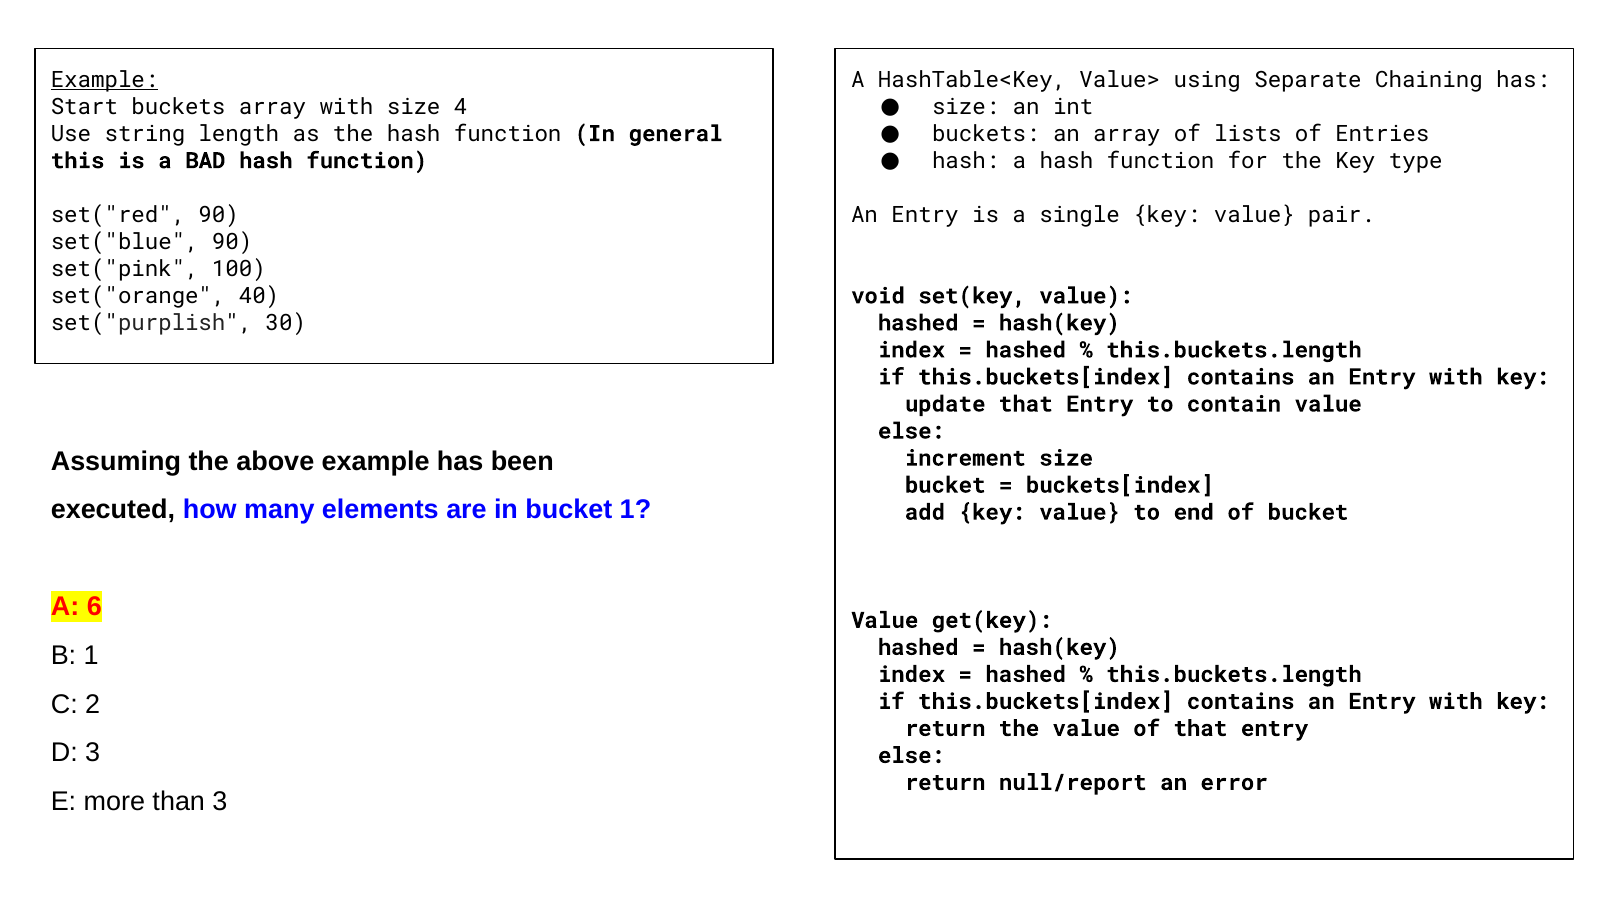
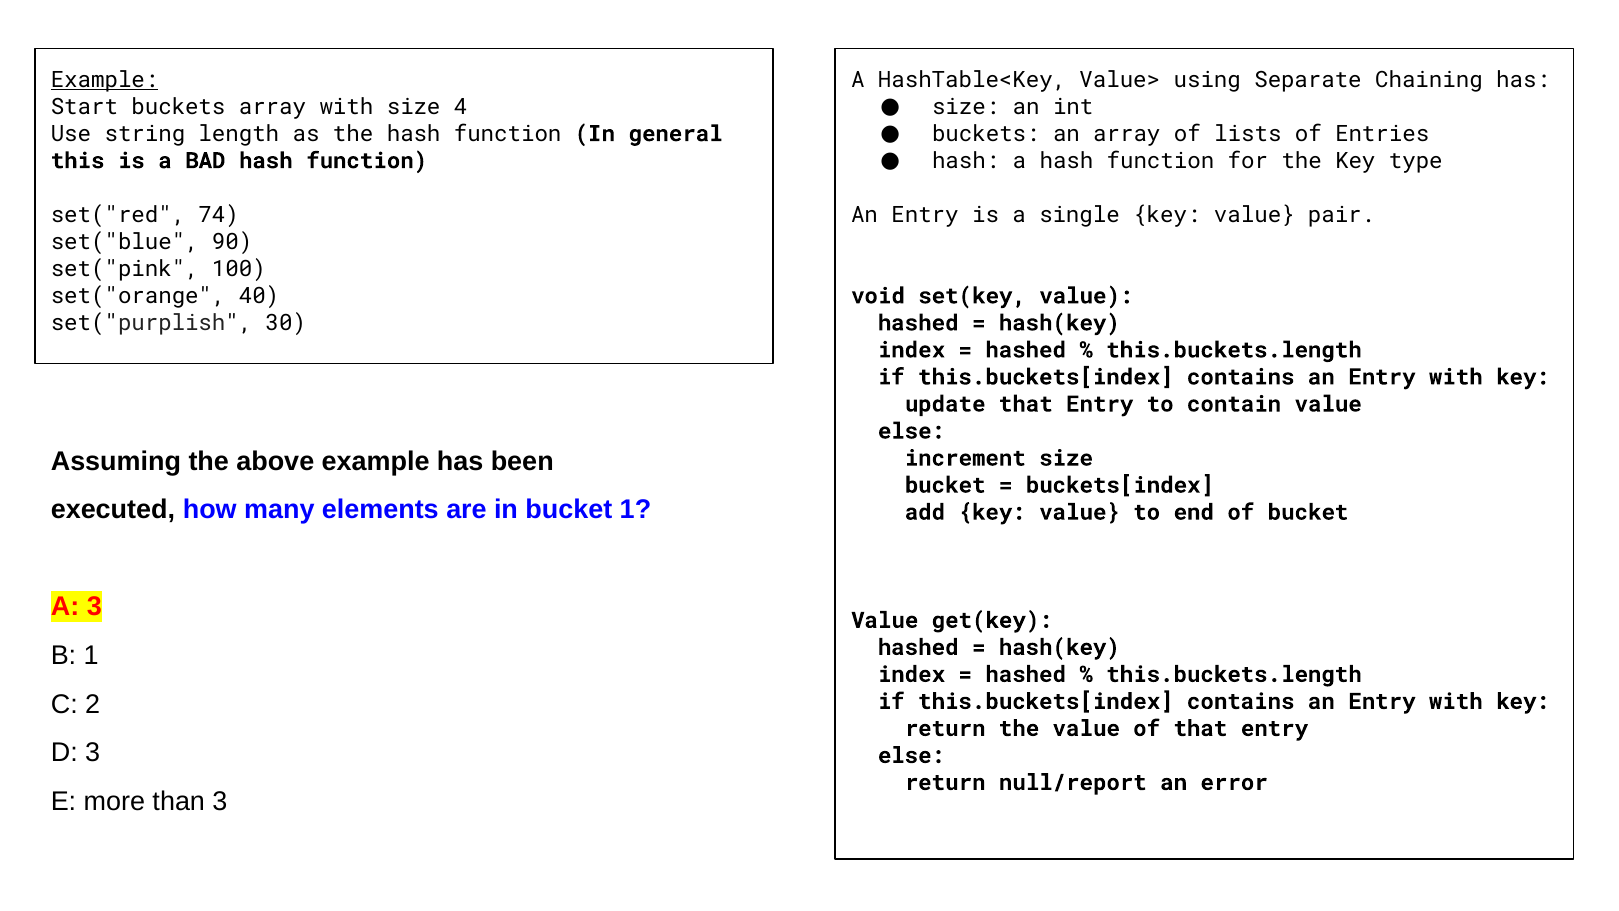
set("red 90: 90 -> 74 (219, 215)
A 6: 6 -> 3 (94, 607)
